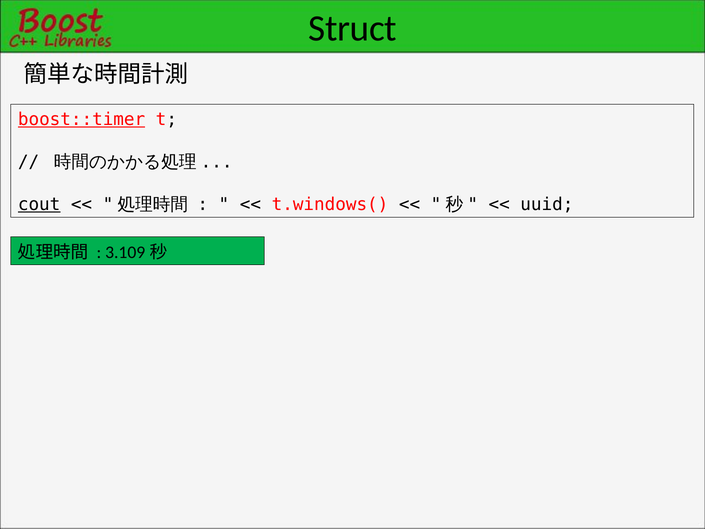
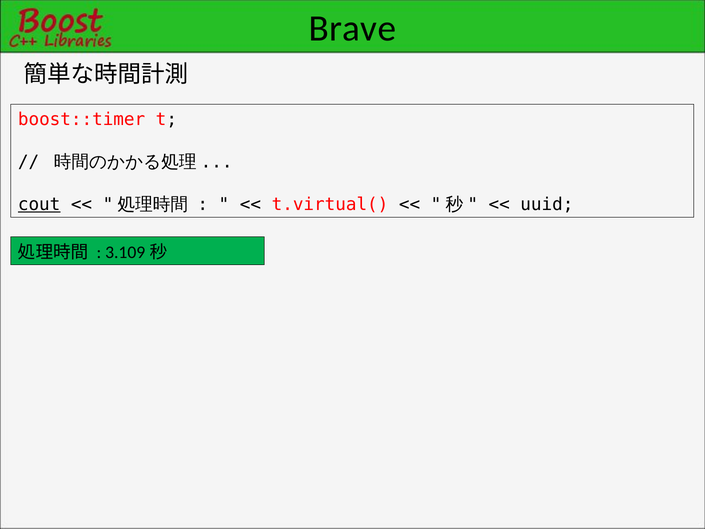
Struct: Struct -> Brave (352, 28)
boost::timer underline: present -> none (82, 120)
t.windows(: t.windows( -> t.virtual( (330, 204)
